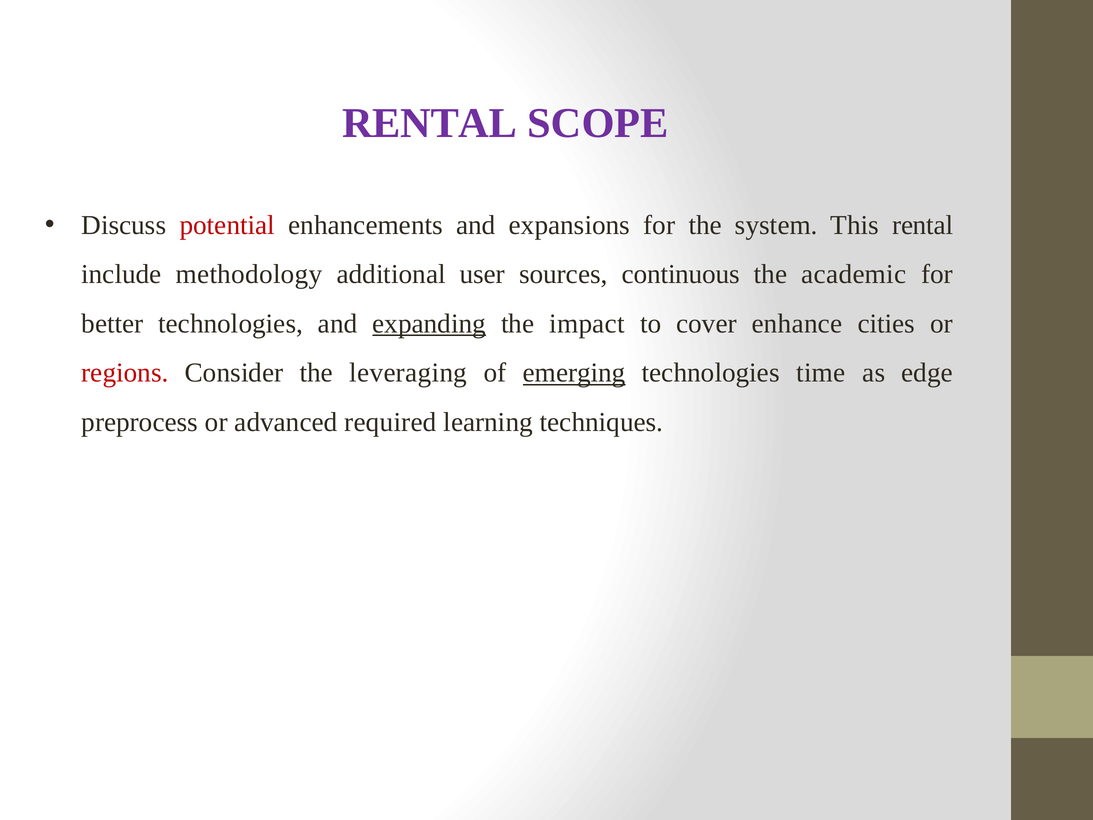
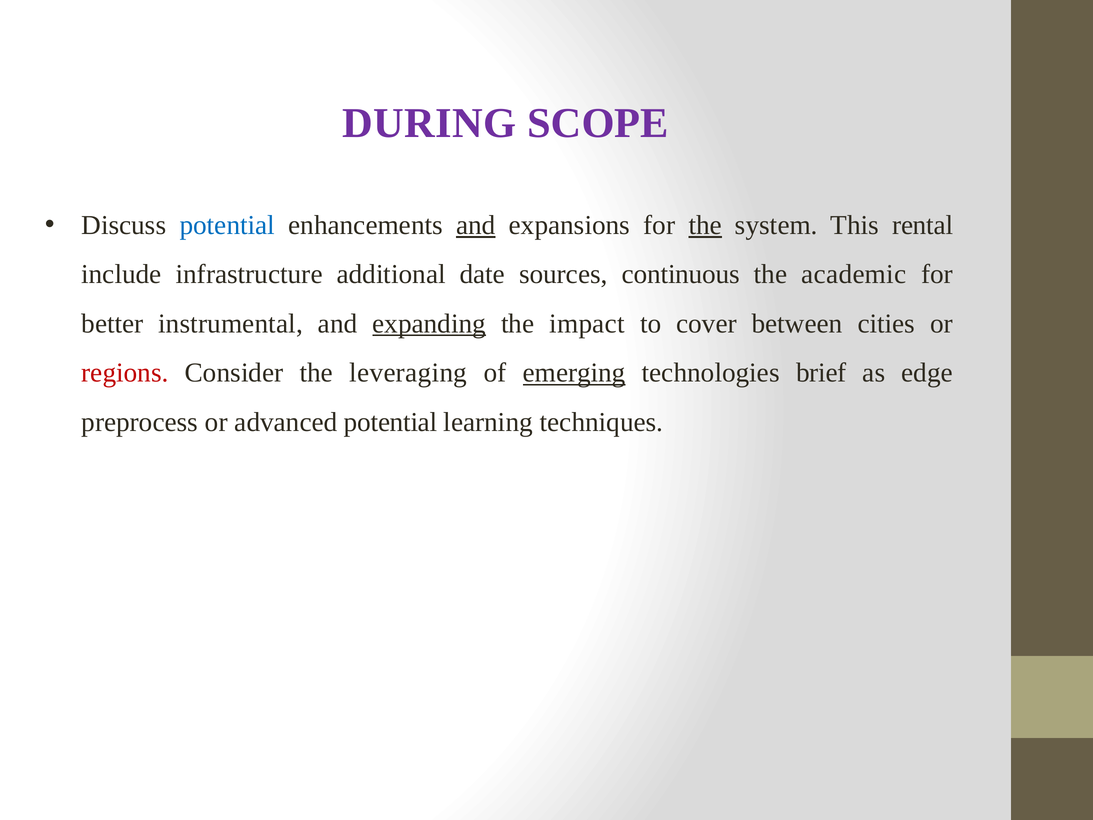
RENTAL: RENTAL -> DURING (429, 123)
potential colour: red -> blue (227, 225)
and underline: none -> present (476, 225)
the underline: none -> present (705, 225)
methodology: methodology -> infrastructure (249, 274)
user: user -> date (482, 274)
better technologies: technologies -> instrumental (231, 324)
enhance: enhance -> between (797, 324)
time: time -> brief (821, 373)
advanced required: required -> potential (391, 422)
